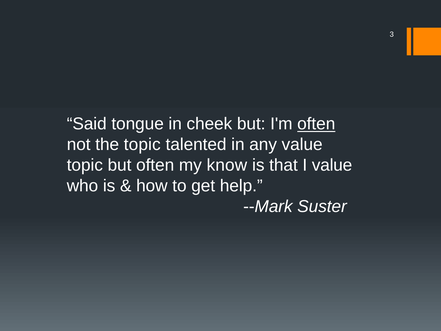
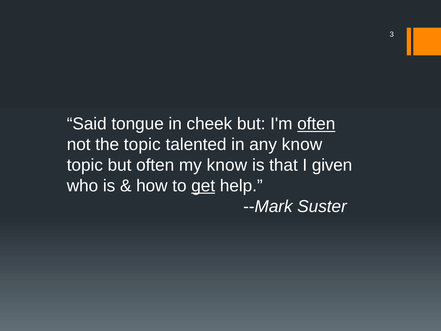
any value: value -> know (302, 144)
I value: value -> given (332, 165)
get underline: none -> present (203, 186)
